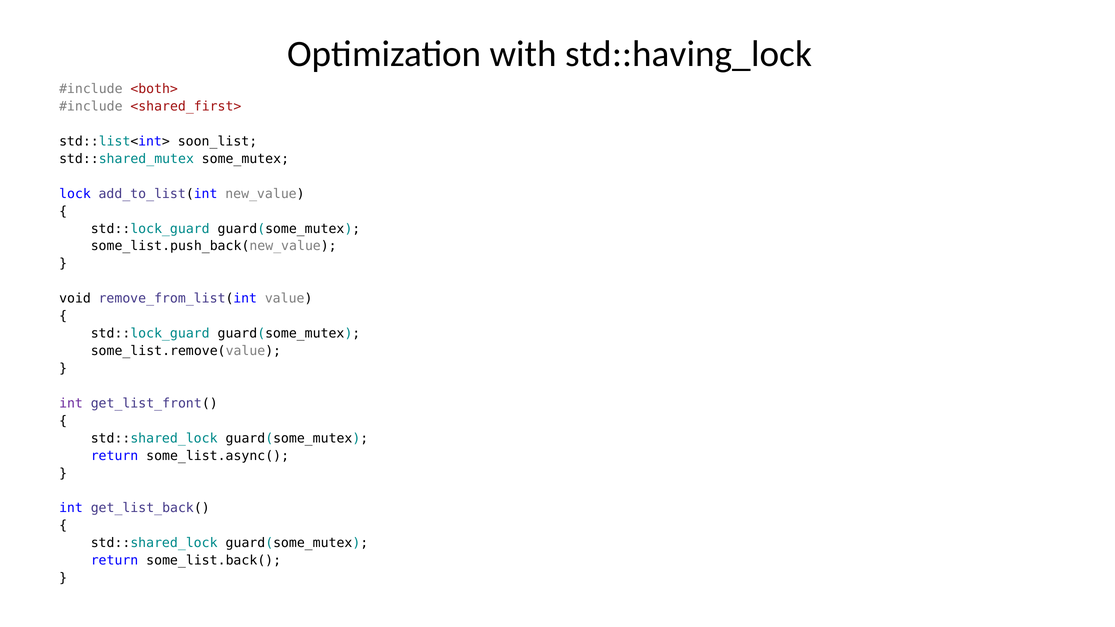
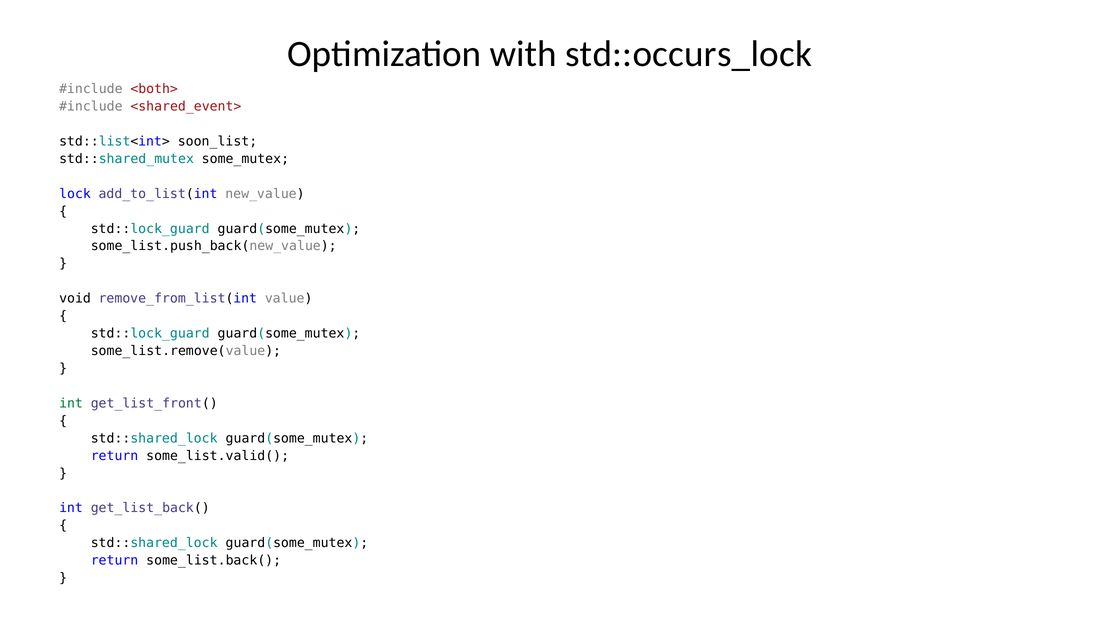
std::having_lock: std::having_lock -> std::occurs_lock (689, 54)
<shared_first>: <shared_first> -> <shared_event> (186, 106)
int colour: purple -> green (71, 403)
some_list.async(: some_list.async( -> some_list.valid( (218, 456)
